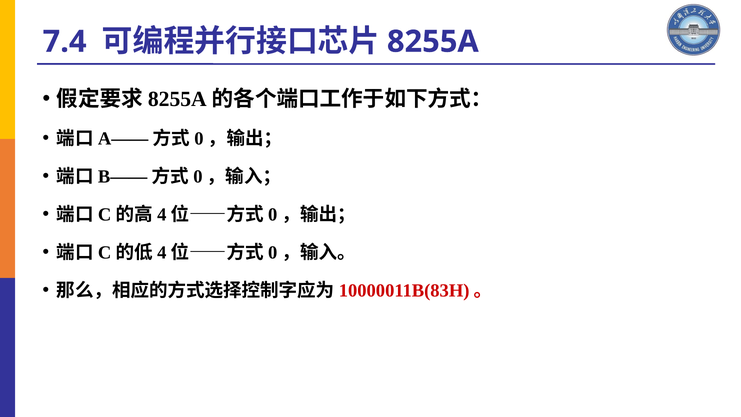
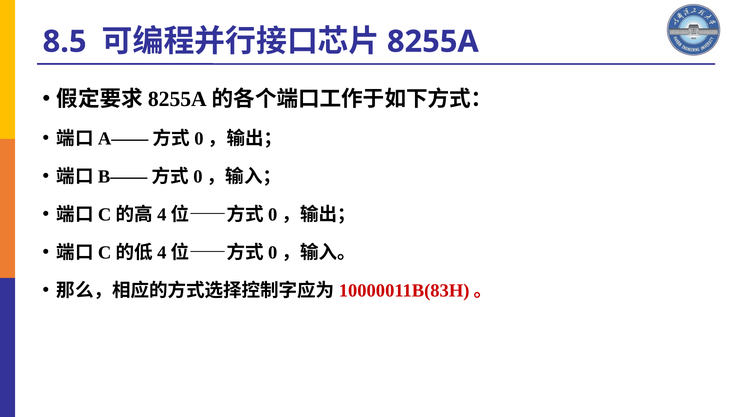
7.4: 7.4 -> 8.5 (65, 42)
